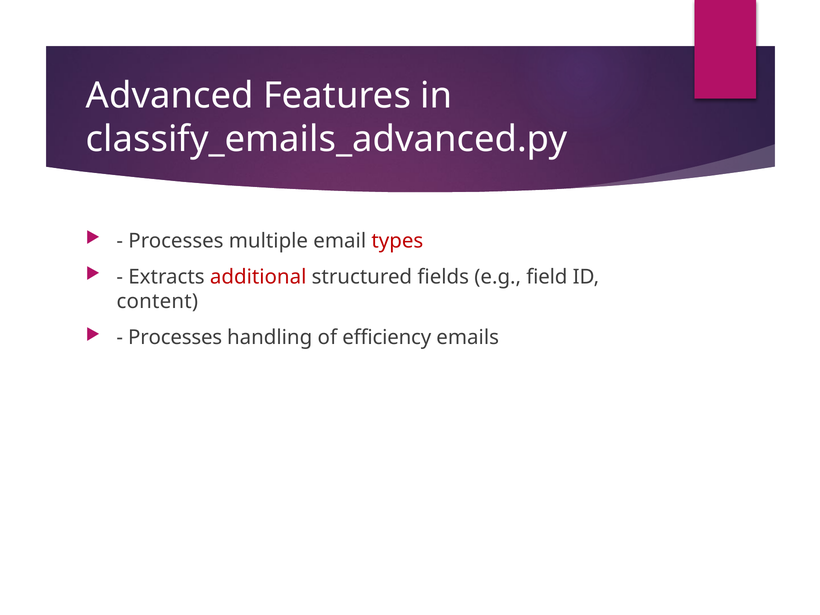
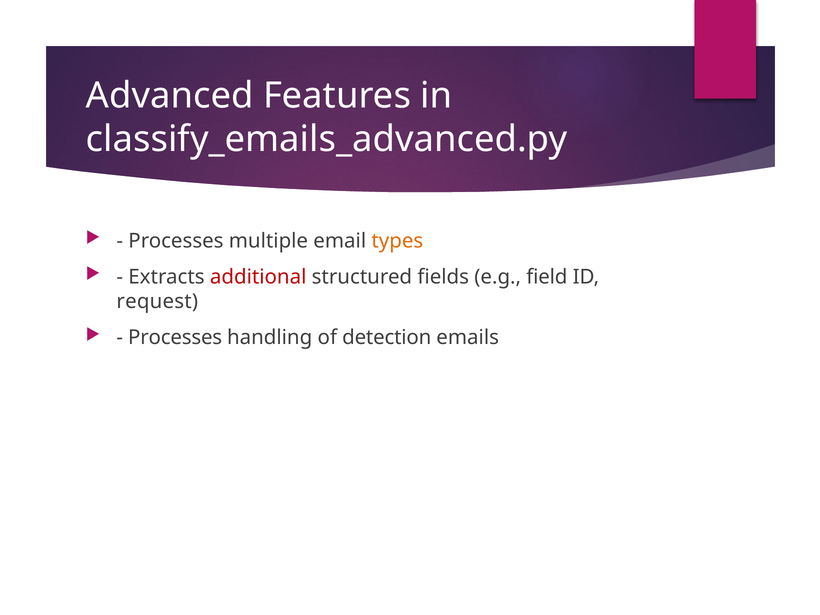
types colour: red -> orange (397, 241)
content: content -> request (157, 302)
efficiency: efficiency -> detection (387, 338)
